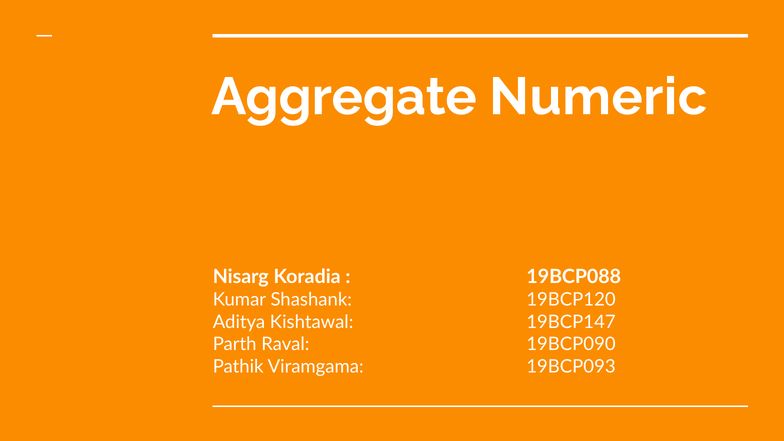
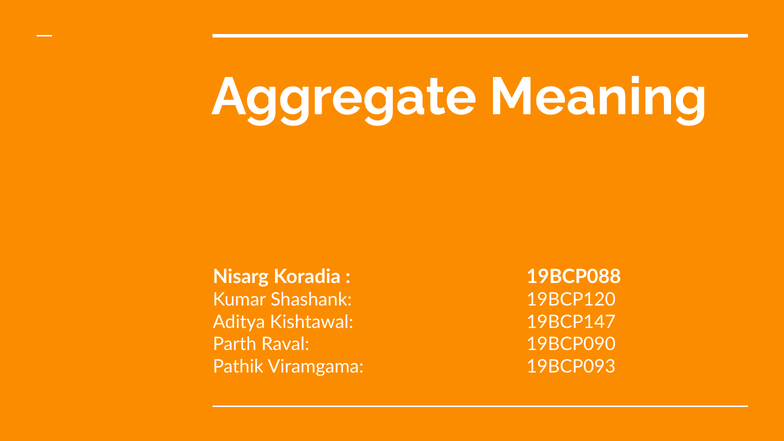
Numeric: Numeric -> Meaning (598, 97)
